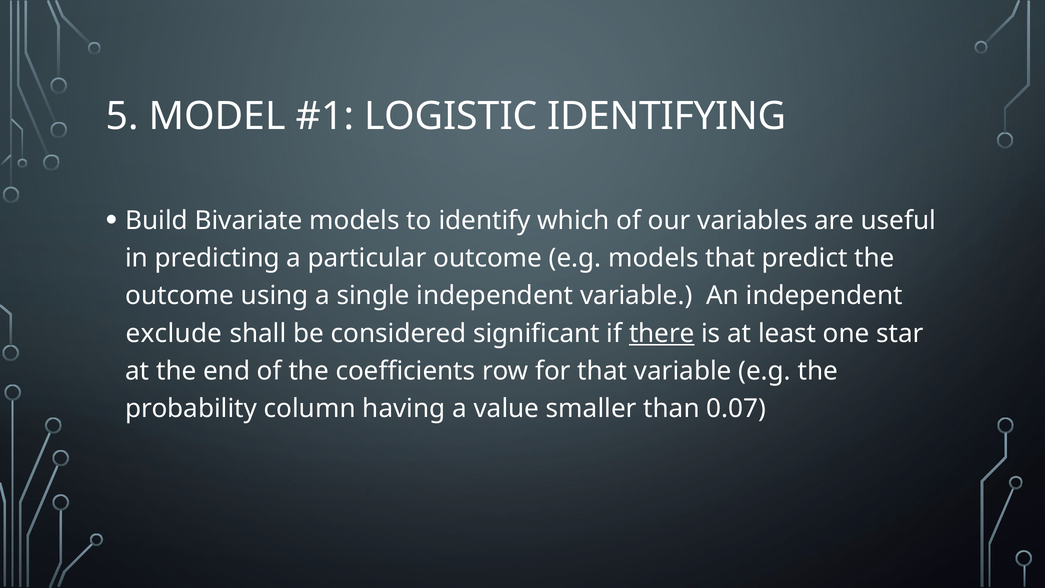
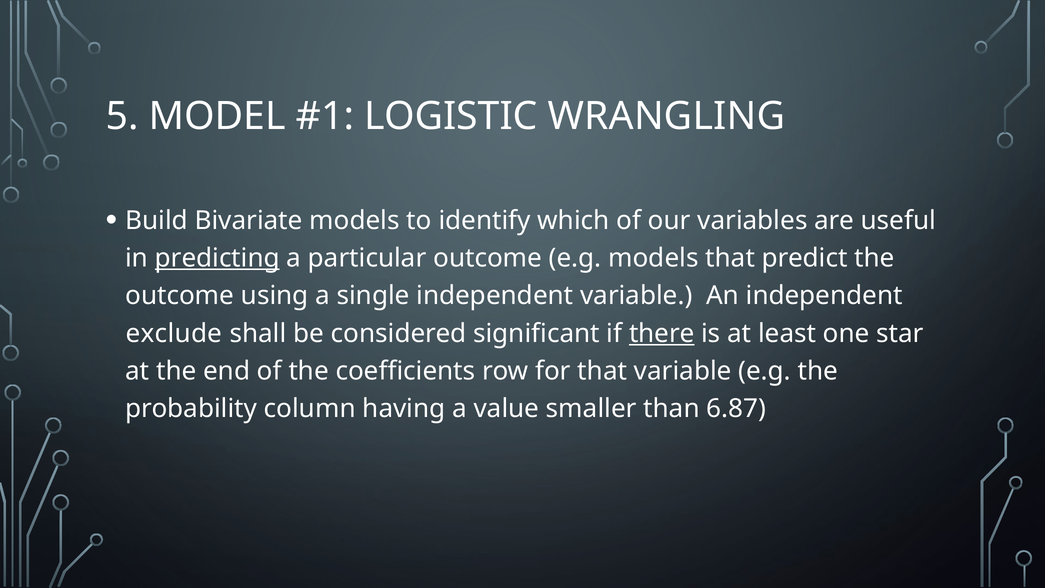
IDENTIFYING: IDENTIFYING -> WRANGLING (666, 116)
predicting underline: none -> present (217, 258)
0.07: 0.07 -> 6.87 (736, 409)
